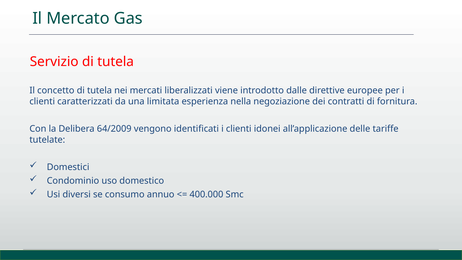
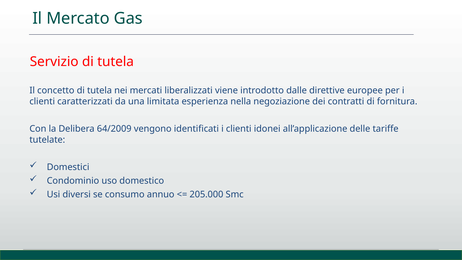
400.000: 400.000 -> 205.000 (206, 194)
